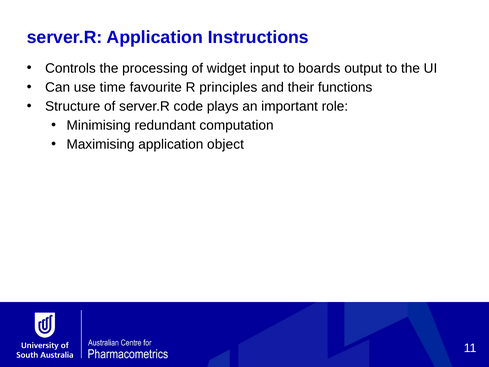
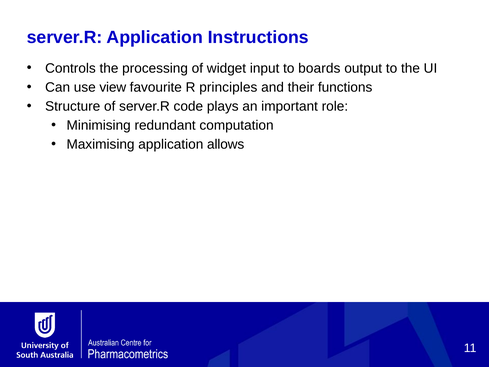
time: time -> view (113, 87)
object: object -> allows (226, 144)
